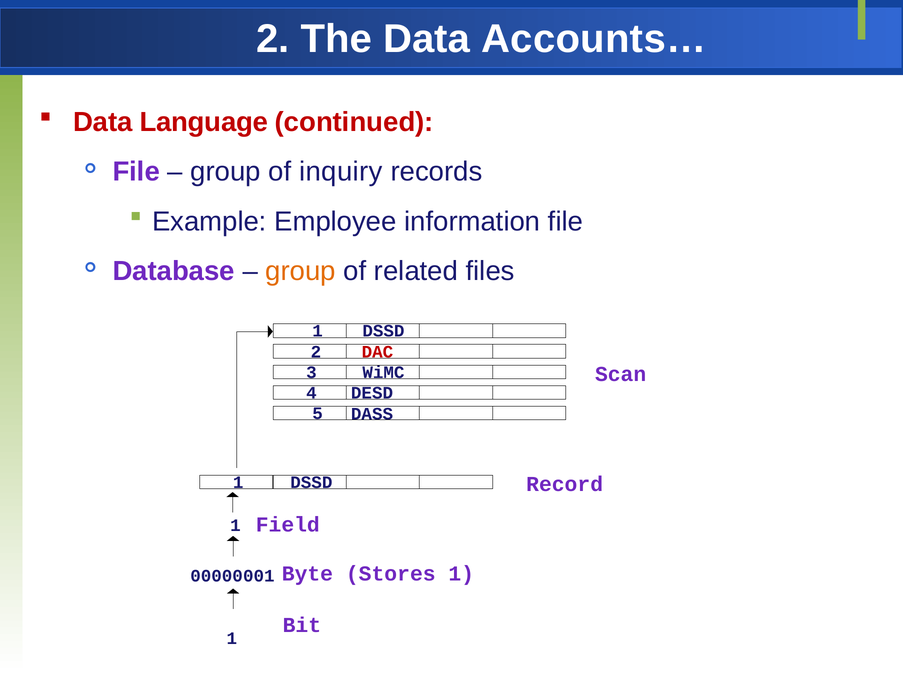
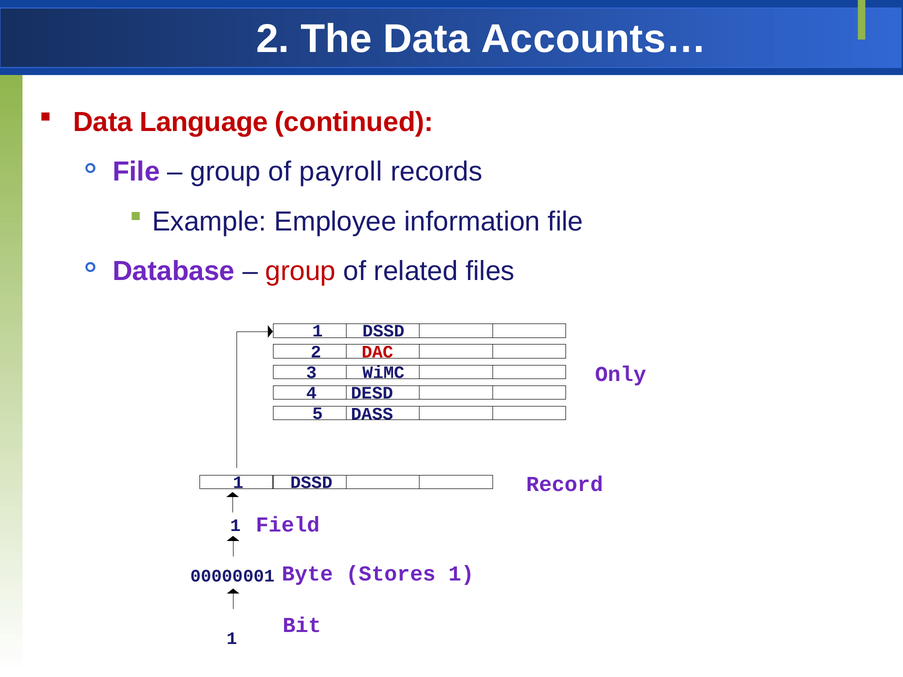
inquiry: inquiry -> payroll (341, 172)
group colour: orange -> red (301, 271)
Scan: Scan -> Only (621, 374)
